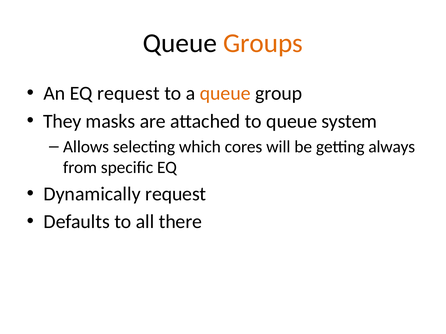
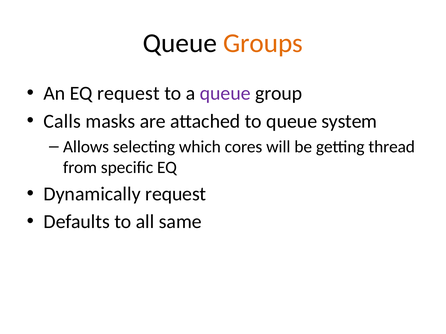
queue colour: orange -> purple (225, 94)
They: They -> Calls (62, 121)
always: always -> thread (392, 147)
there: there -> same (180, 222)
